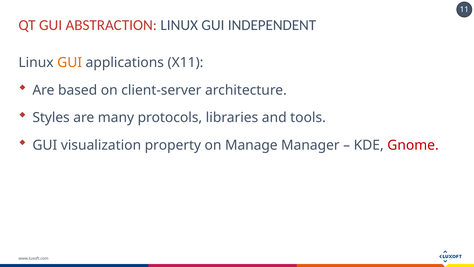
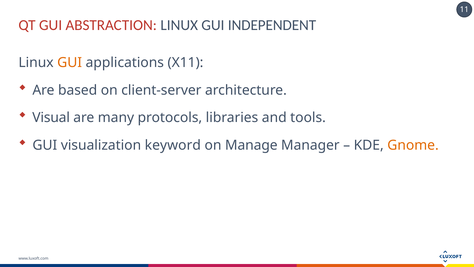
Styles: Styles -> Visual (51, 118)
property: property -> keyword (173, 145)
Gnome colour: red -> orange (413, 145)
